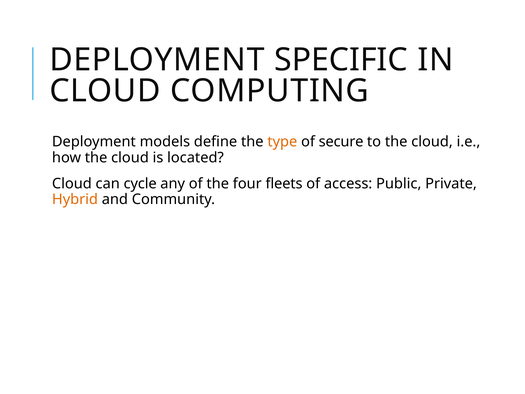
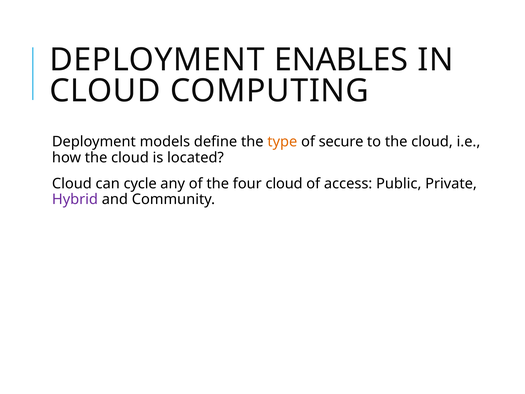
SPECIFIC: SPECIFIC -> ENABLES (341, 60)
four fleets: fleets -> cloud (284, 183)
Hybrid colour: orange -> purple (75, 199)
